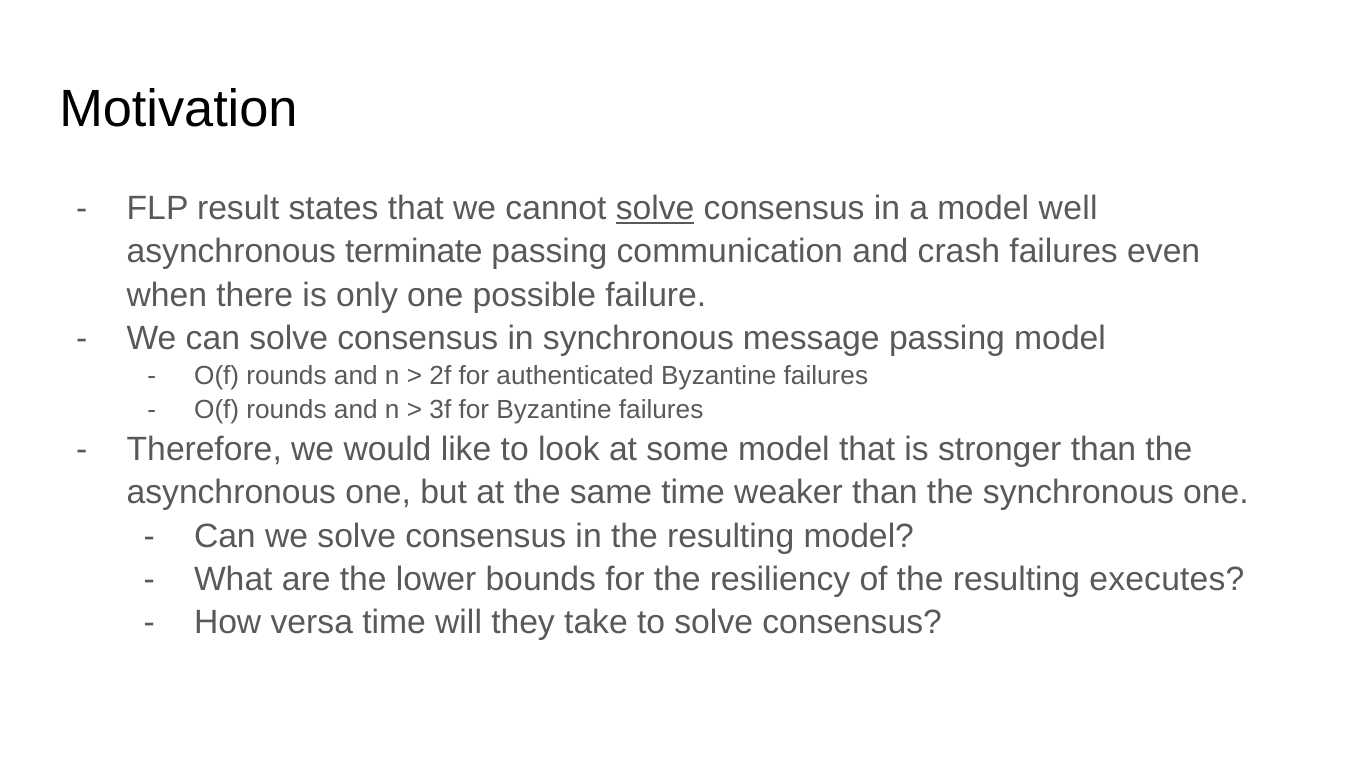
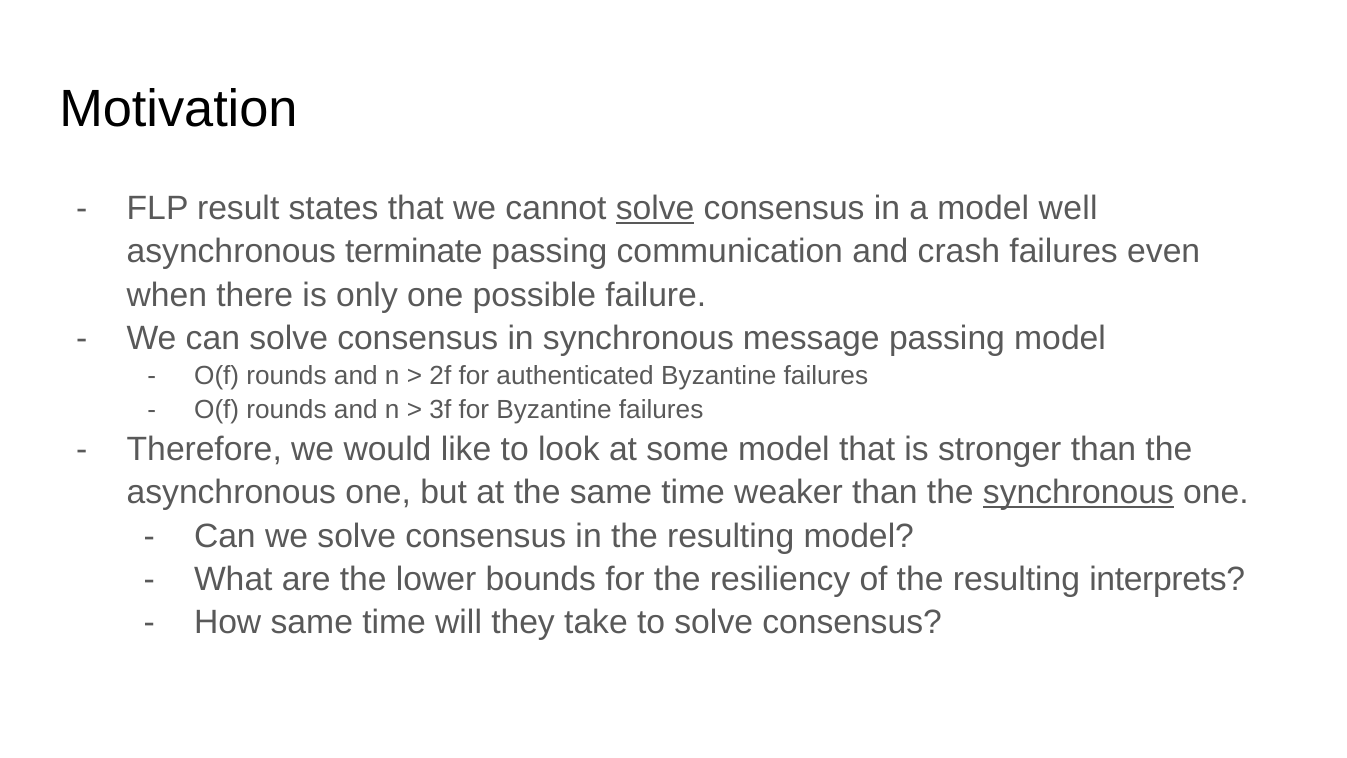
synchronous underline: none -> present (1078, 493)
executes: executes -> interprets (1167, 579)
How versa: versa -> same (312, 623)
